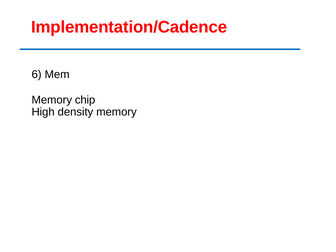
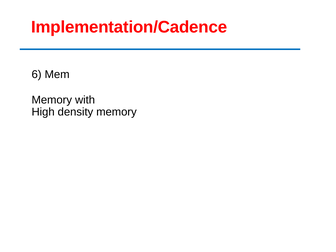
chip: chip -> with (85, 100)
